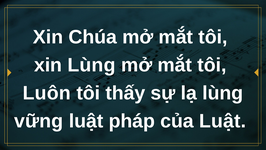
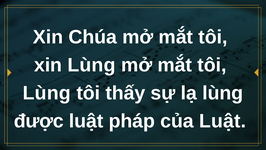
Luôn: Luôn -> Lùng (47, 93)
vững: vững -> được (39, 121)
